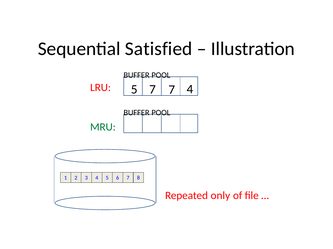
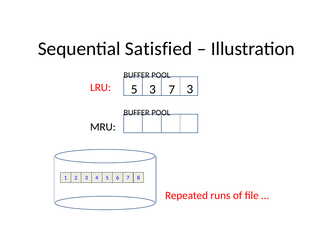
5 7: 7 -> 3 (153, 90)
7 4: 4 -> 3 (190, 89)
MRU colour: green -> black (103, 127)
only: only -> runs (220, 196)
